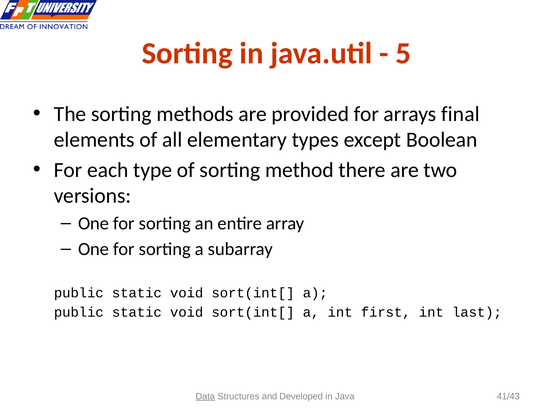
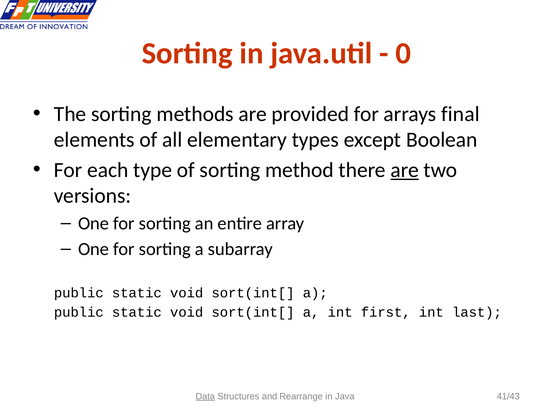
5: 5 -> 0 (403, 53)
are underline: none -> present (405, 170)
Developed: Developed -> Rearrange (301, 396)
